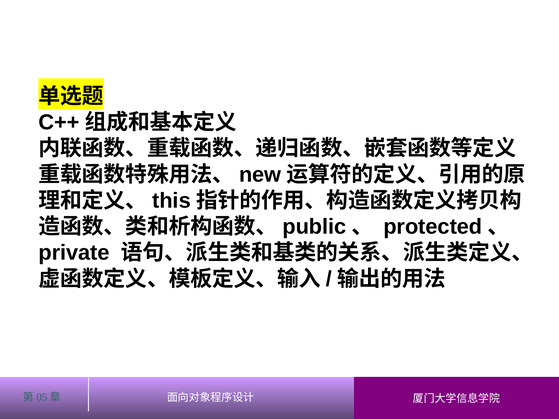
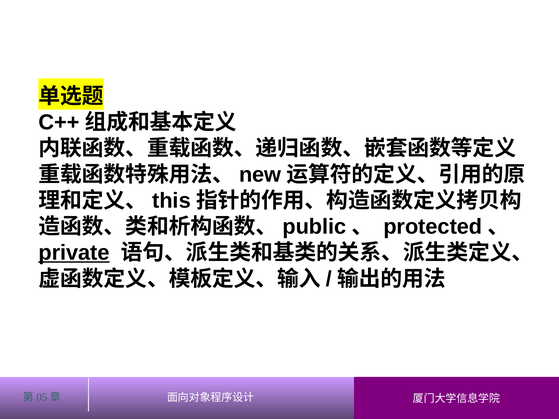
private underline: none -> present (74, 253)
